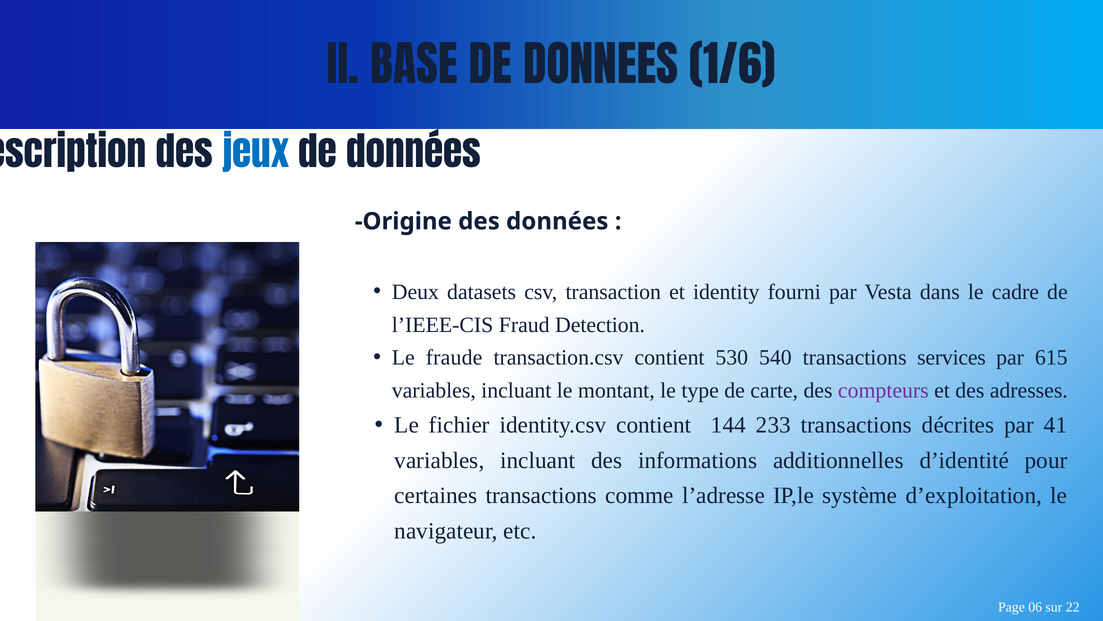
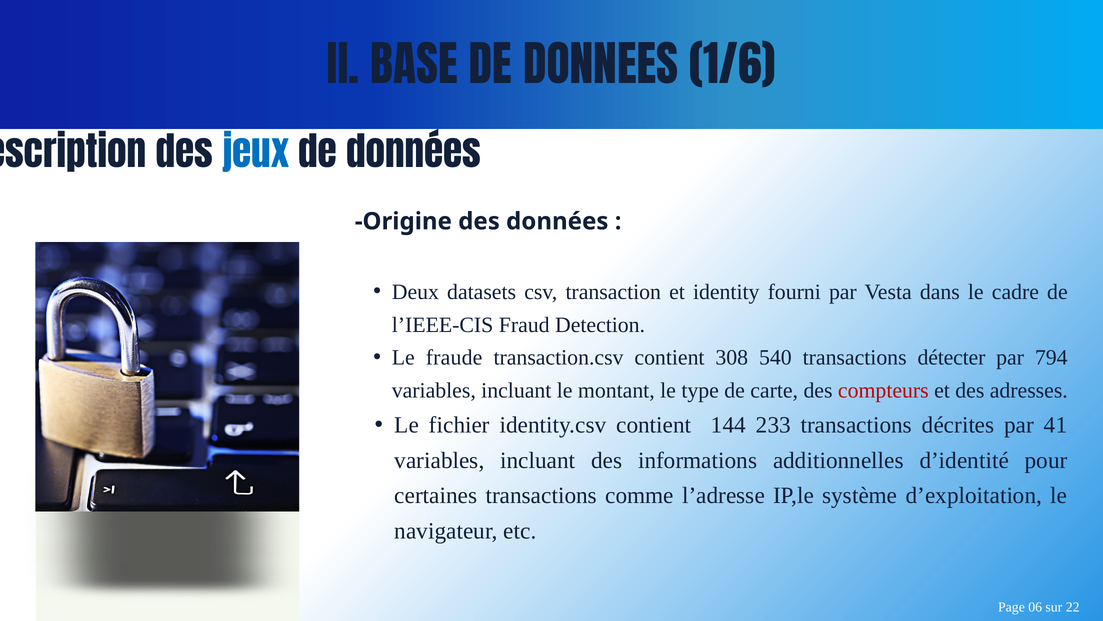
530: 530 -> 308 (732, 357)
services: services -> détecter (951, 357)
615: 615 -> 794 (1051, 357)
compteurs colour: purple -> red (883, 390)
